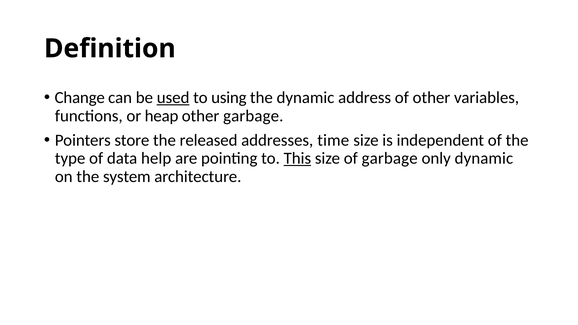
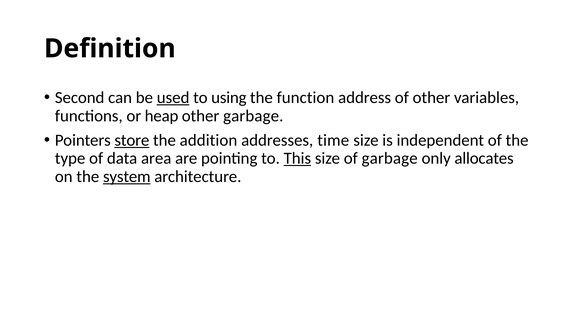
Change: Change -> Second (80, 98)
the dynamic: dynamic -> function (305, 98)
store underline: none -> present (132, 140)
released: released -> addition (208, 140)
help: help -> area (156, 158)
only dynamic: dynamic -> allocates (484, 158)
system underline: none -> present (127, 177)
